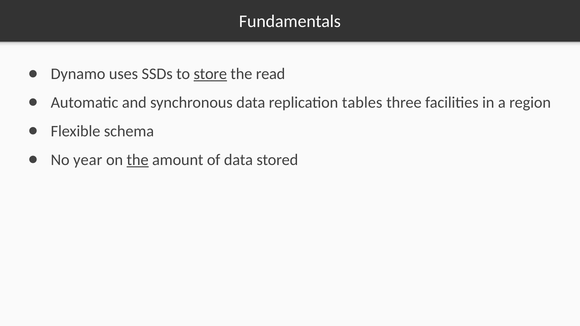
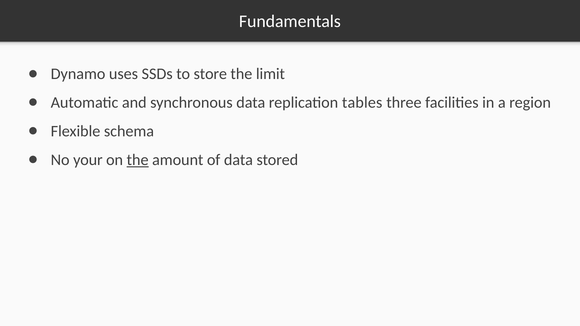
store underline: present -> none (210, 74)
read: read -> limit (270, 74)
year: year -> your (88, 160)
